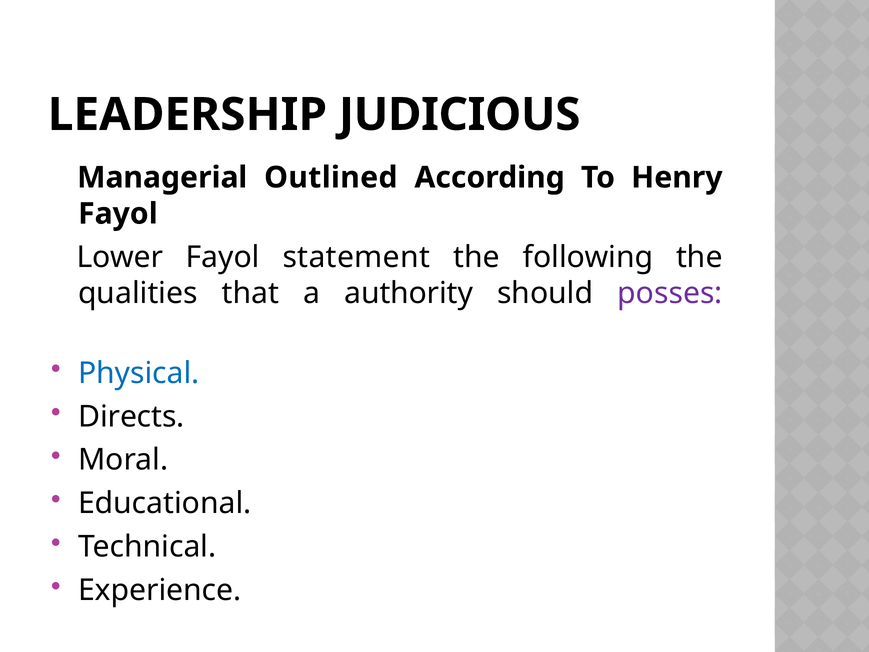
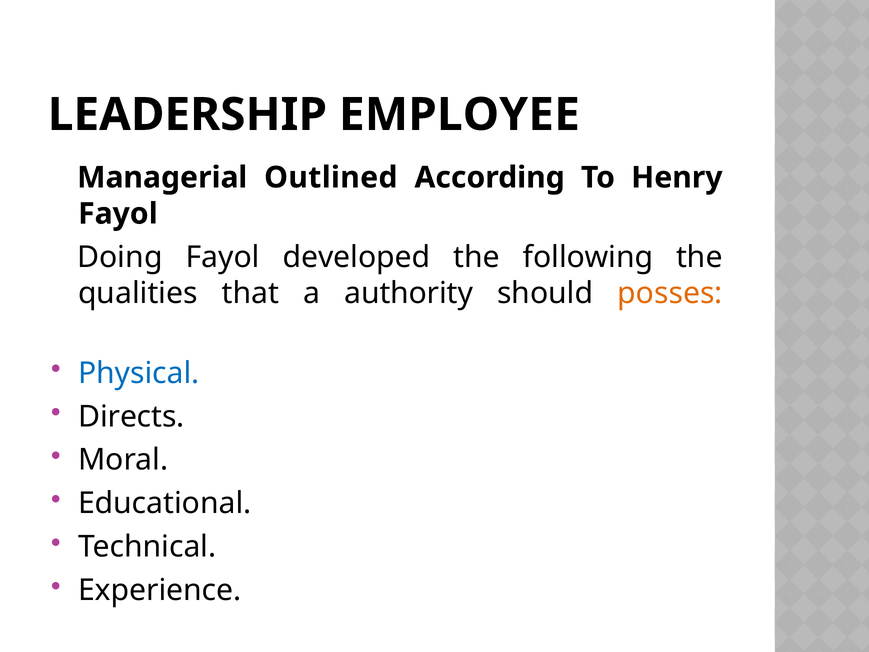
JUDICIOUS: JUDICIOUS -> EMPLOYEE (459, 115)
Lower: Lower -> Doing (120, 257)
statement: statement -> developed (357, 257)
posses colour: purple -> orange (670, 293)
